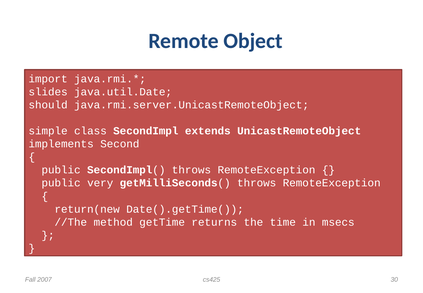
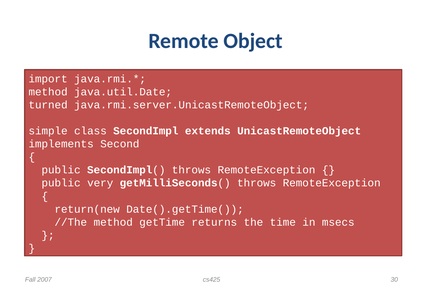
slides: slides -> method (48, 92)
should: should -> turned (48, 105)
